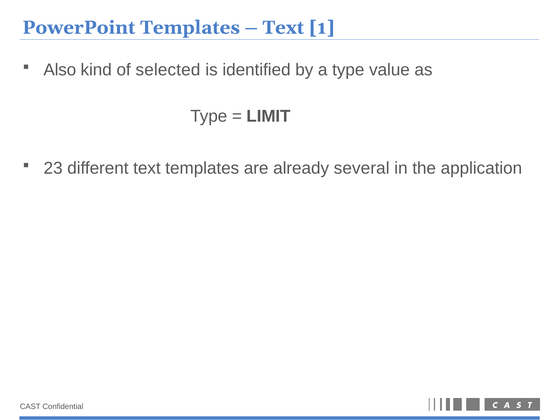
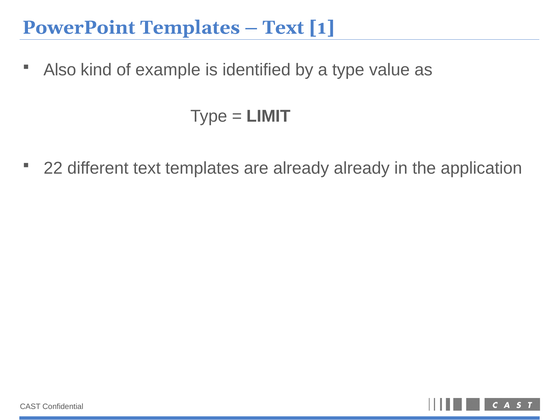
selected: selected -> example (168, 70)
23: 23 -> 22 (53, 168)
already several: several -> already (362, 168)
